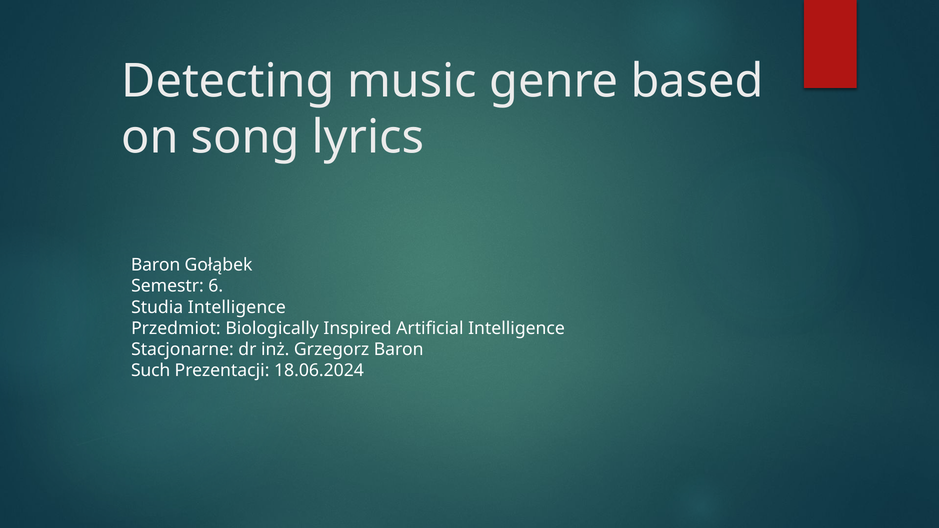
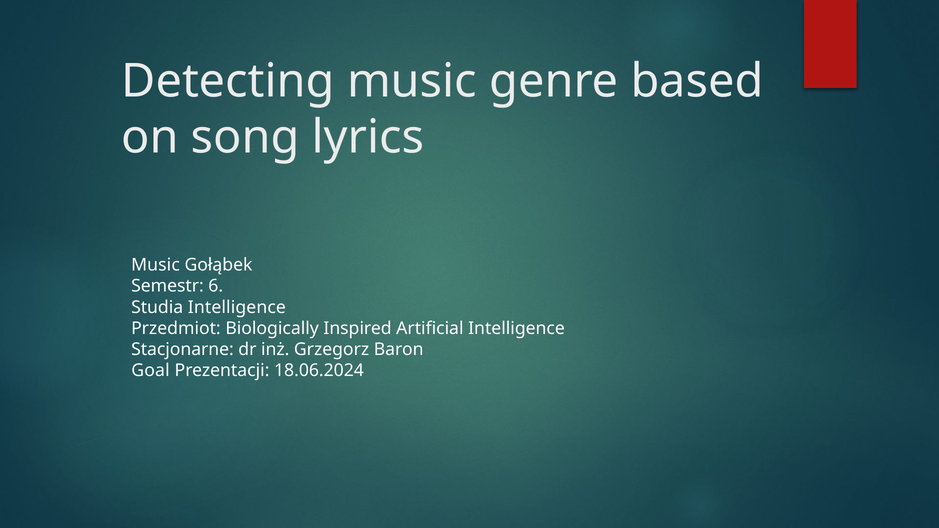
Baron: Baron -> Music (155, 265)
Such: Such -> Goal (151, 371)
